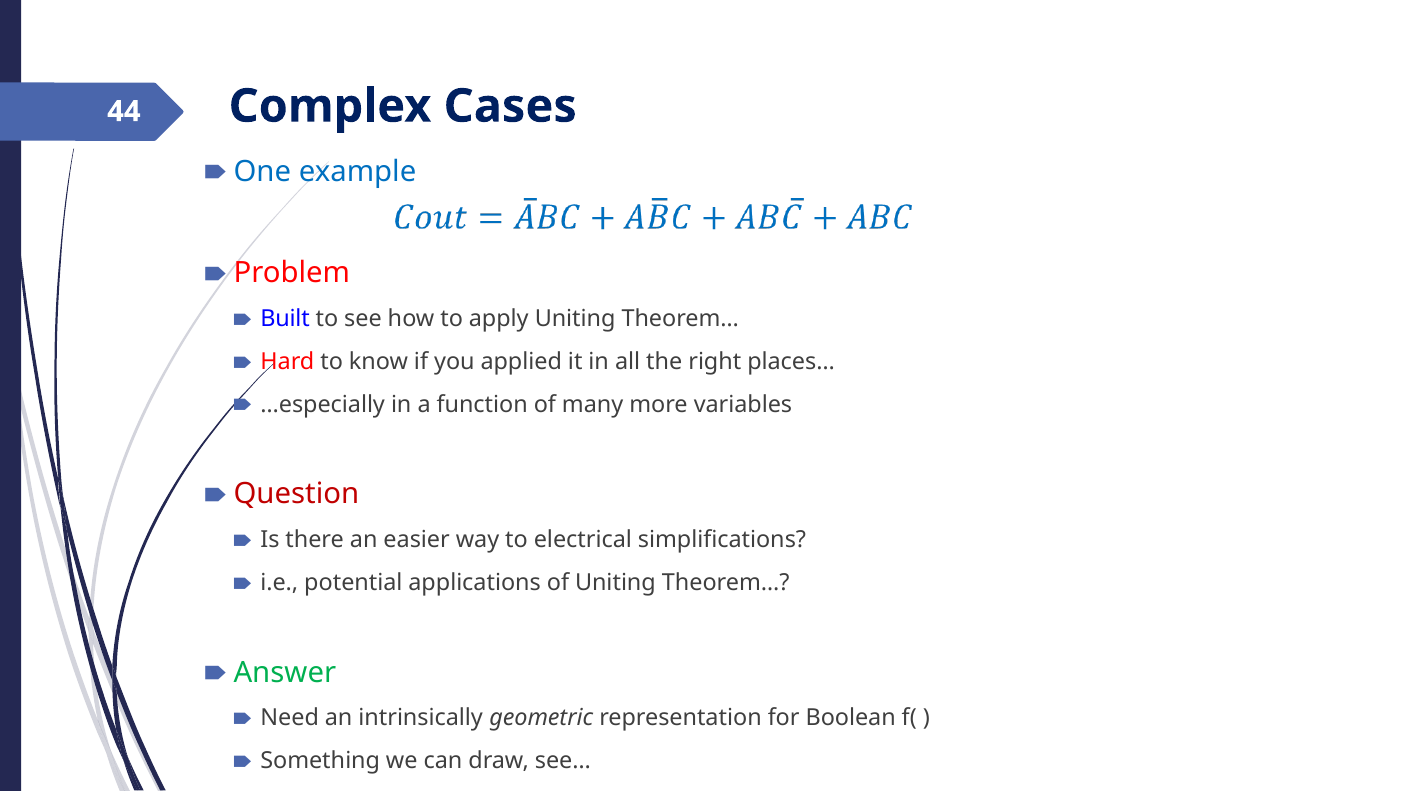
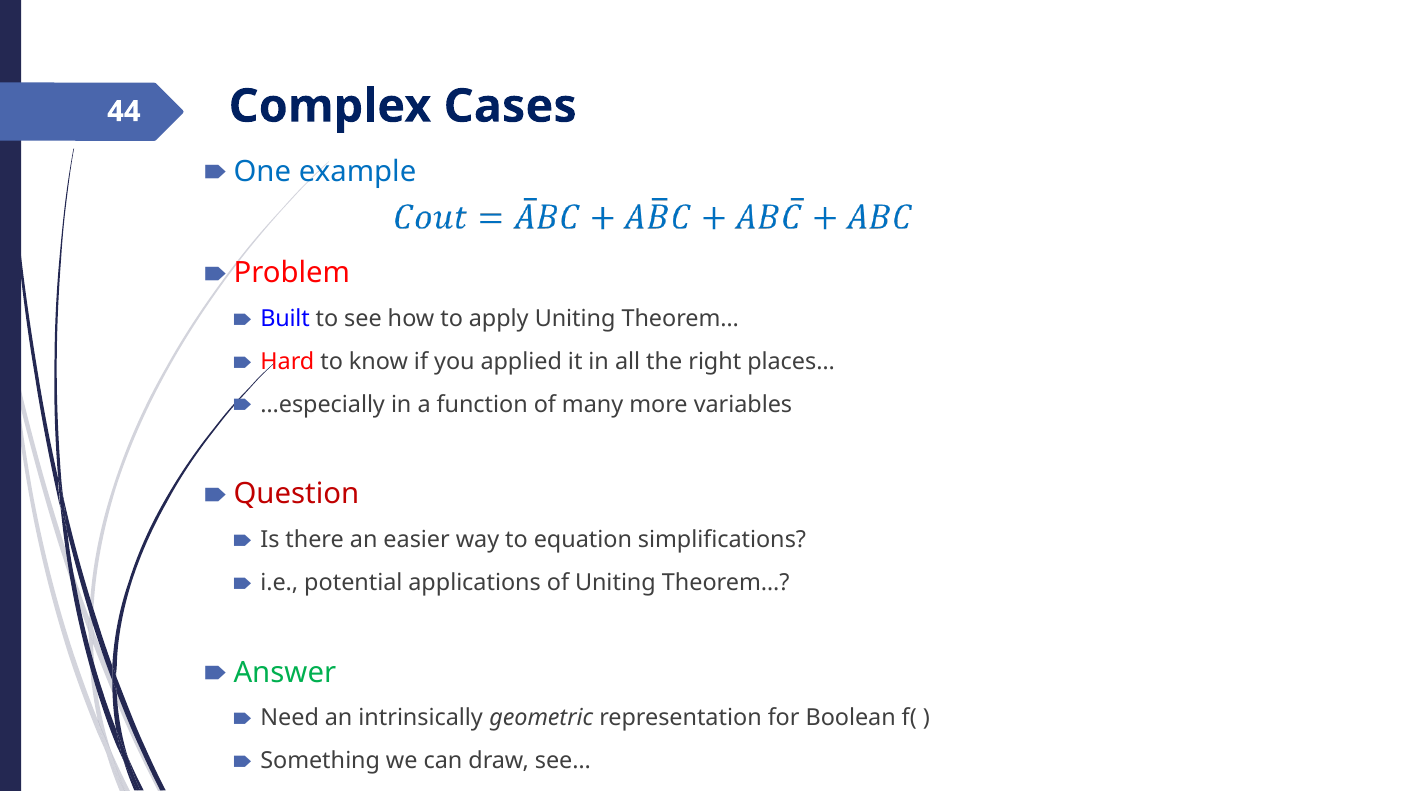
electrical: electrical -> equation (583, 540)
